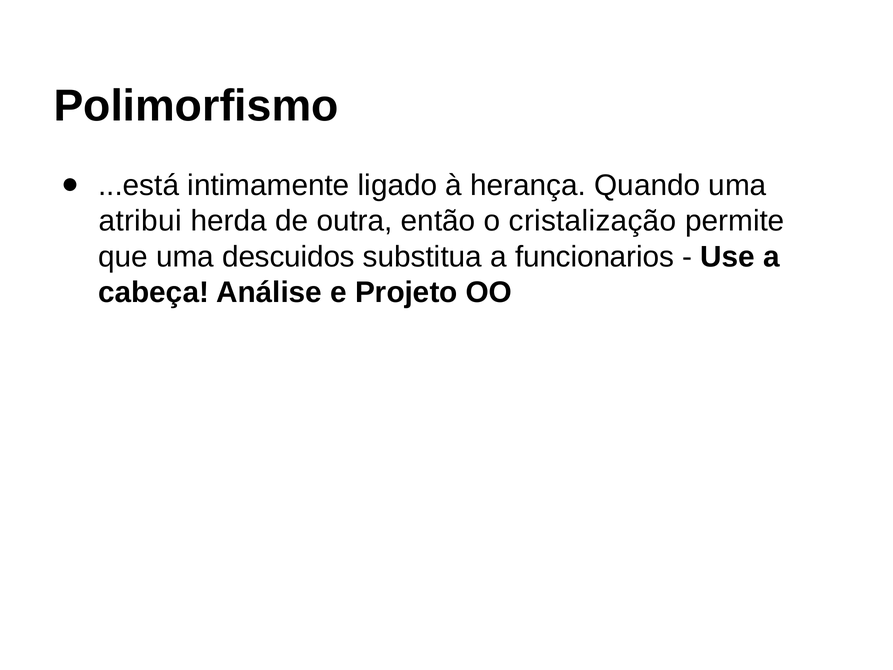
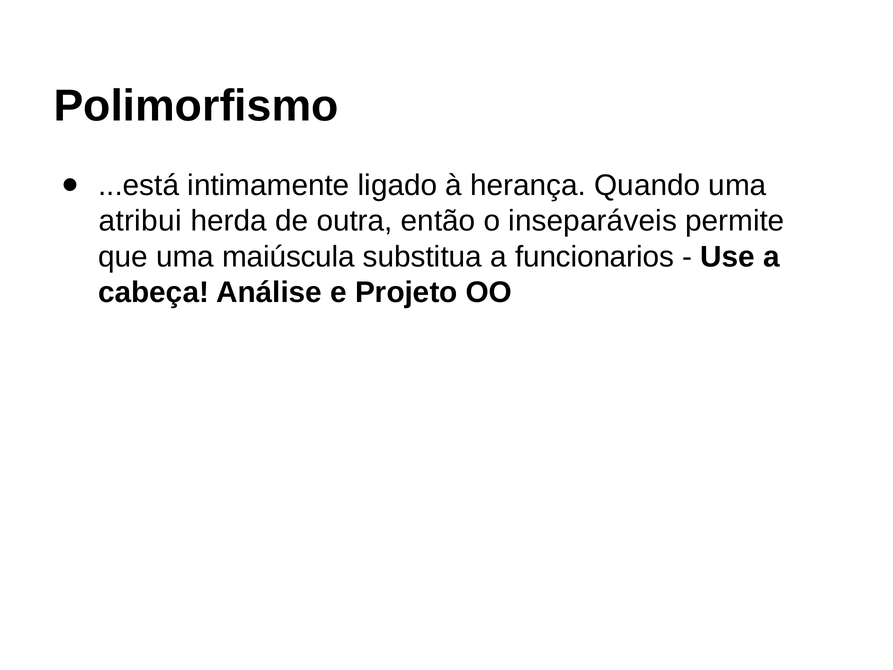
cristalização: cristalização -> inseparáveis (593, 221)
descuidos: descuidos -> maiúscula (288, 257)
